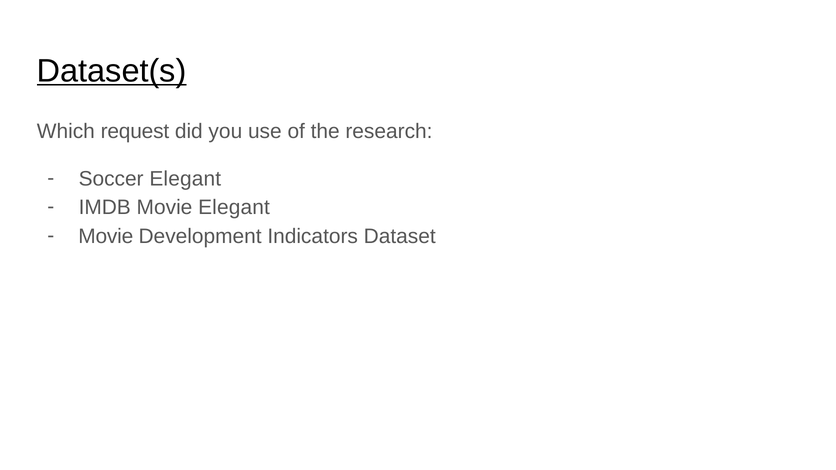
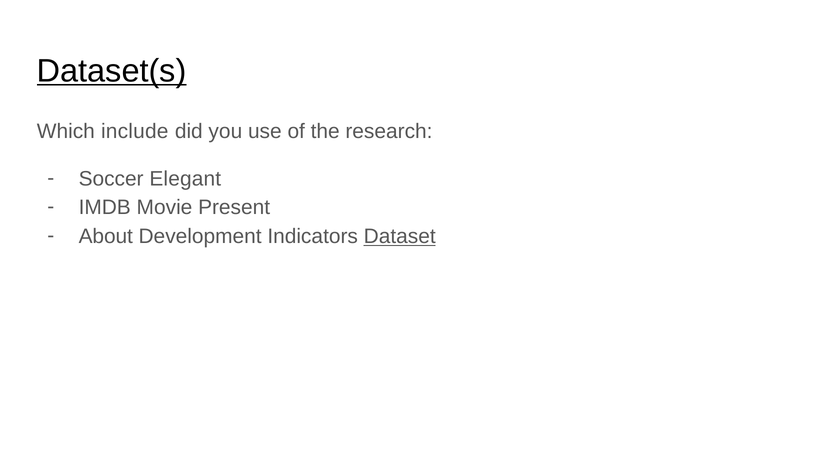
request: request -> include (135, 131)
Movie Elegant: Elegant -> Present (234, 208)
Movie: Movie -> About (106, 237)
Dataset underline: none -> present (400, 237)
